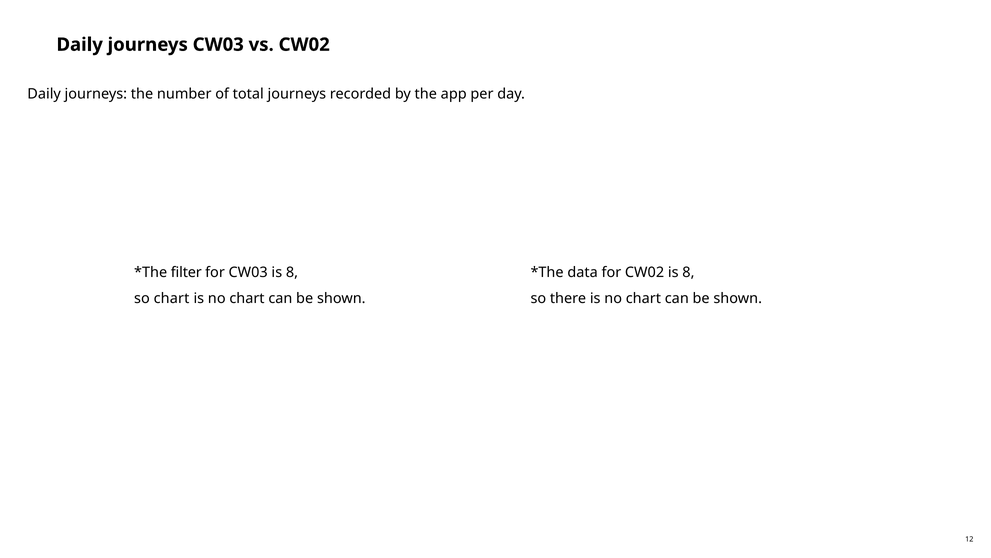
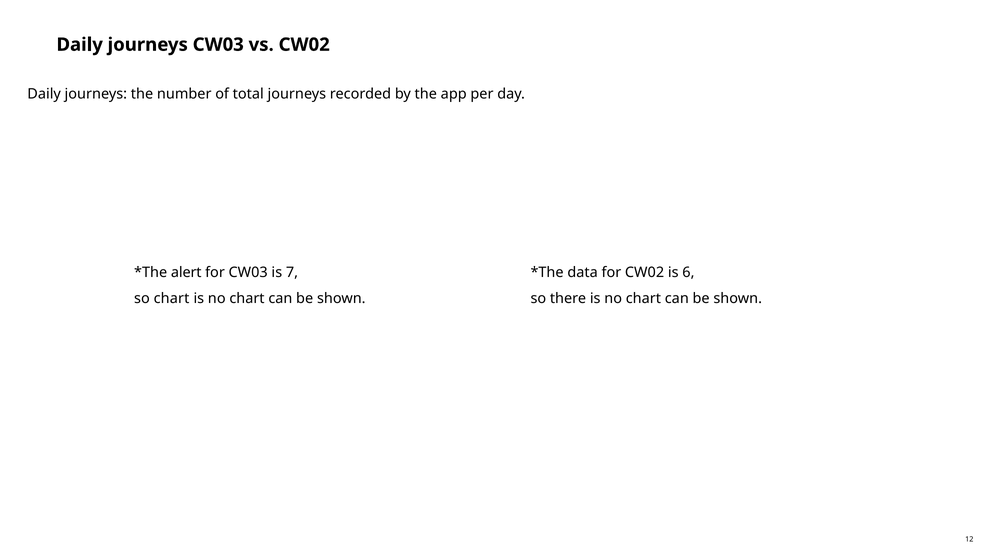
filter: filter -> alert (186, 272)
CW03 is 8: 8 -> 7 (292, 272)
CW02 is 8: 8 -> 6 (688, 272)
